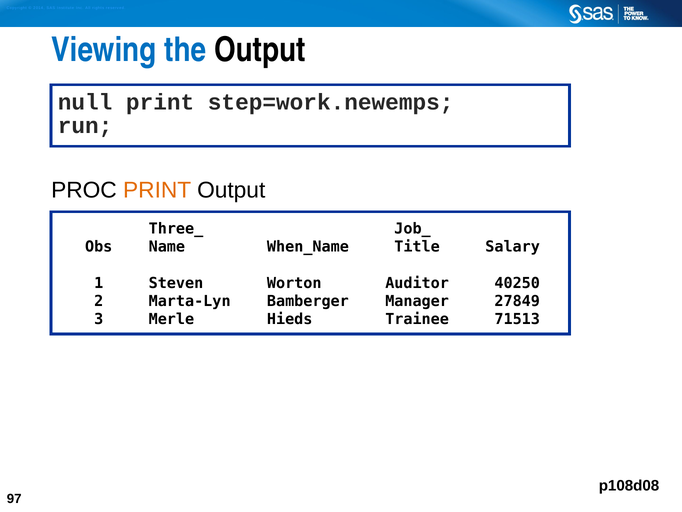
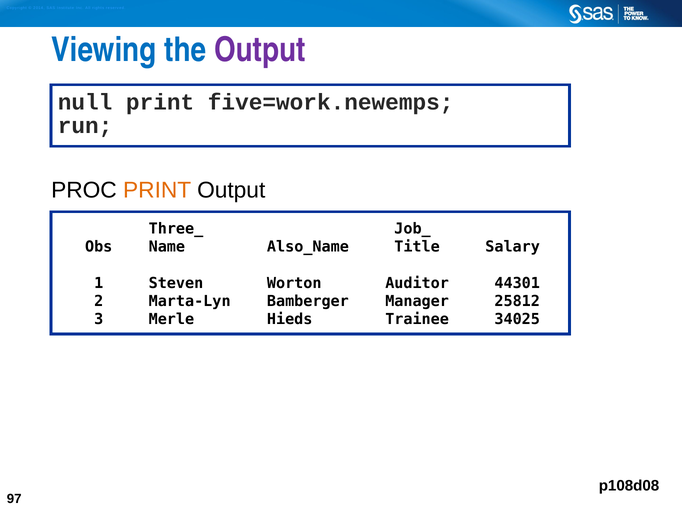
Output colour: black -> purple (260, 50)
step=work.newemps: step=work.newemps -> five=work.newemps (331, 102)
When_Name: When_Name -> Also_Name (308, 246)
40250: 40250 -> 44301 (517, 283)
27849: 27849 -> 25812 (517, 301)
71513: 71513 -> 34025 (517, 319)
